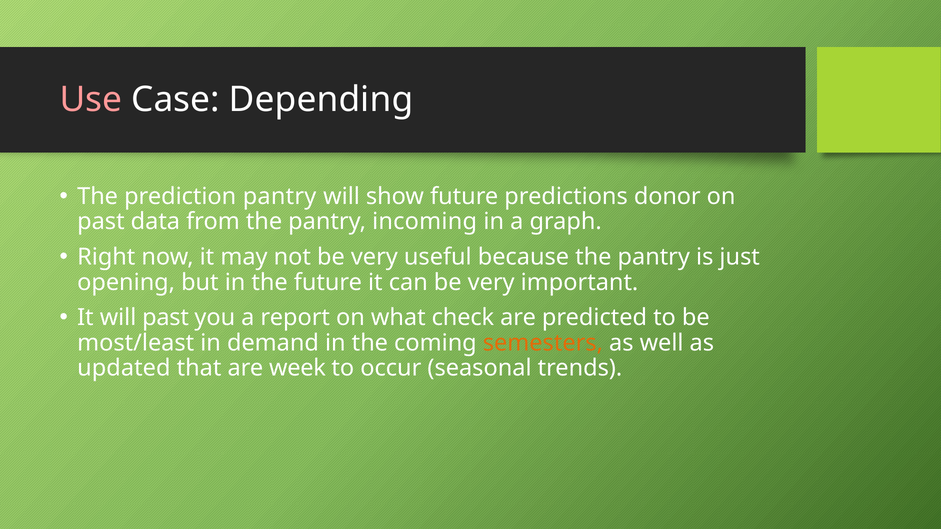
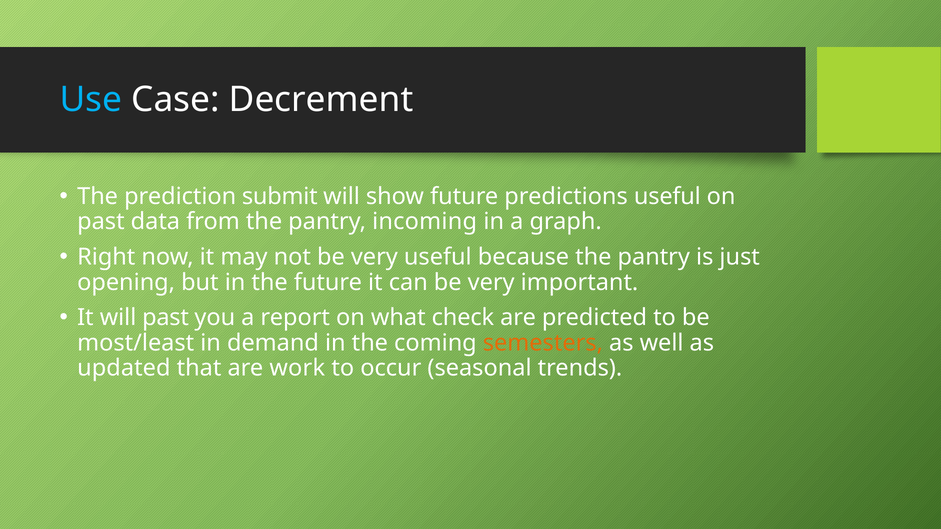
Use colour: pink -> light blue (91, 100)
Depending: Depending -> Decrement (321, 100)
prediction pantry: pantry -> submit (280, 196)
predictions donor: donor -> useful (667, 196)
week: week -> work (297, 368)
